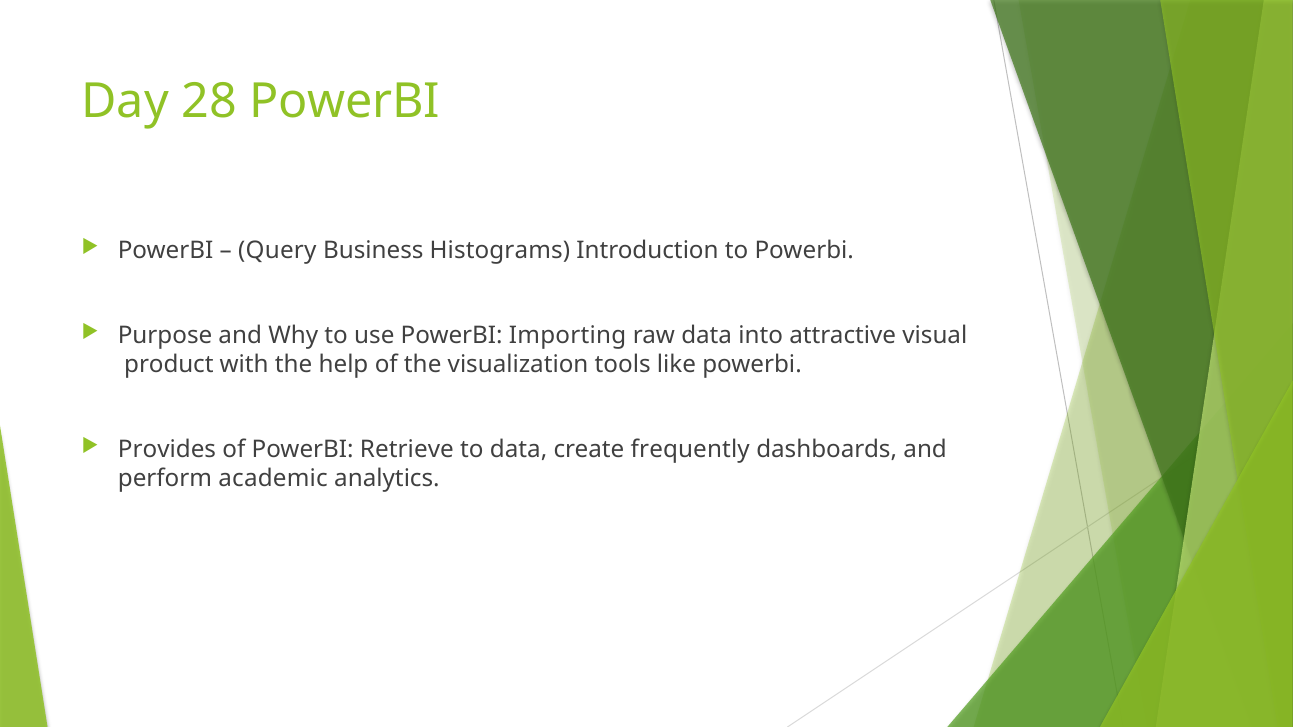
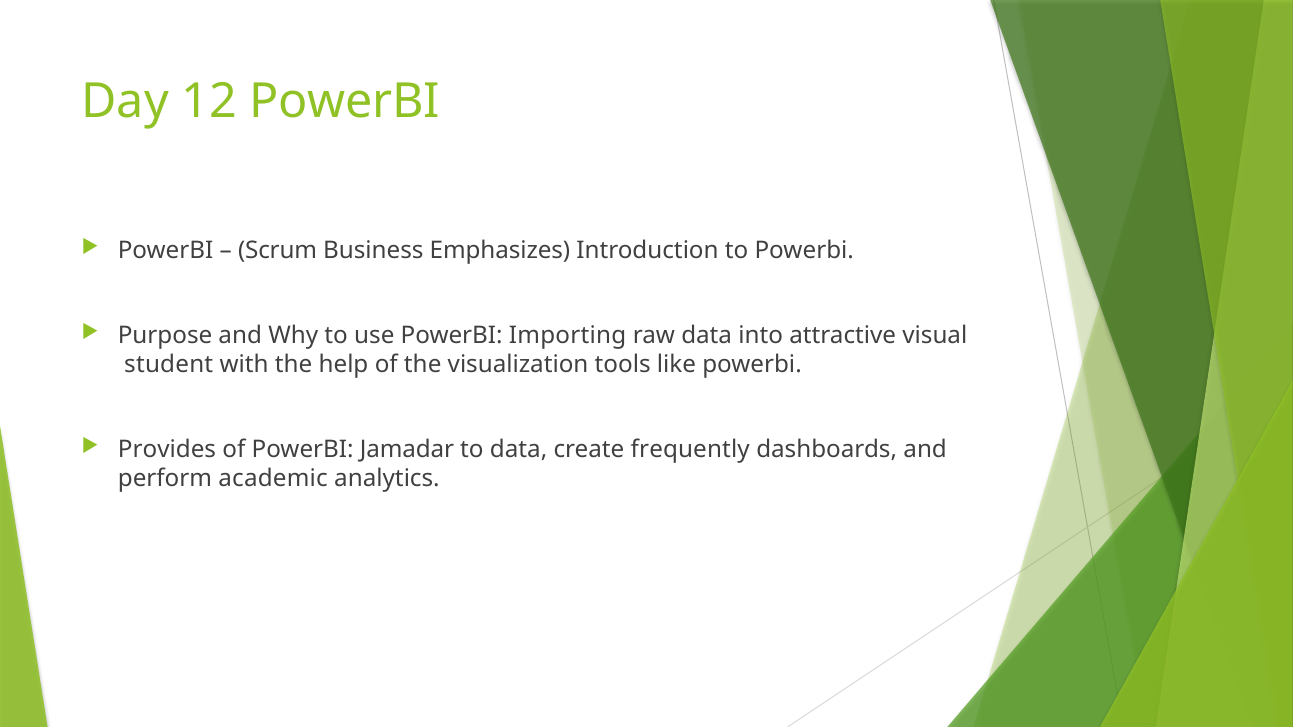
28: 28 -> 12 (209, 102)
Query: Query -> Scrum (278, 250)
Histograms: Histograms -> Emphasizes (500, 250)
product: product -> student (169, 364)
Retrieve: Retrieve -> Jamadar (407, 450)
